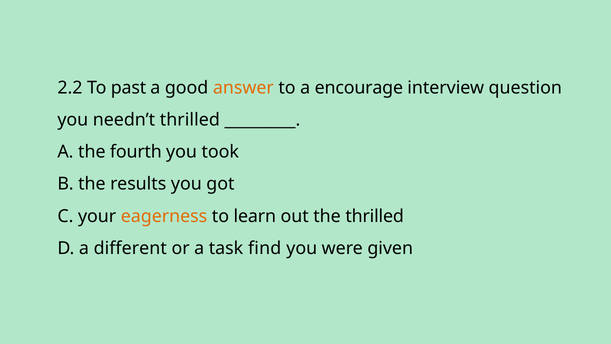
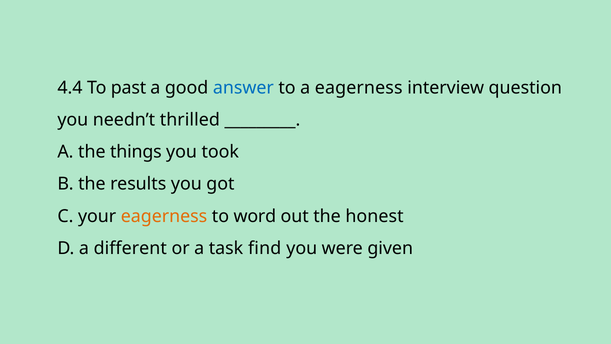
2.2: 2.2 -> 4.4 (70, 88)
answer colour: orange -> blue (243, 88)
a encourage: encourage -> eagerness (359, 88)
fourth: fourth -> things (136, 152)
learn: learn -> word (255, 216)
the thrilled: thrilled -> honest (375, 216)
